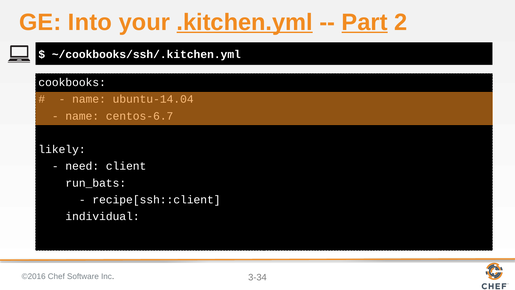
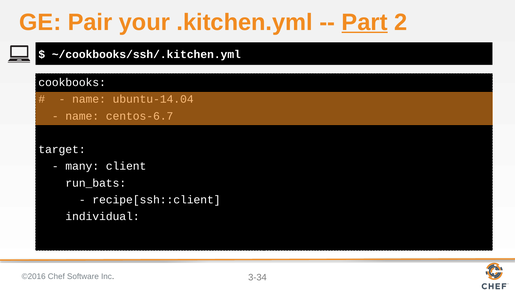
Into: Into -> Pair (90, 22)
.kitchen.yml underline: present -> none (245, 22)
likely: likely -> target (62, 149)
need: need -> many (82, 166)
